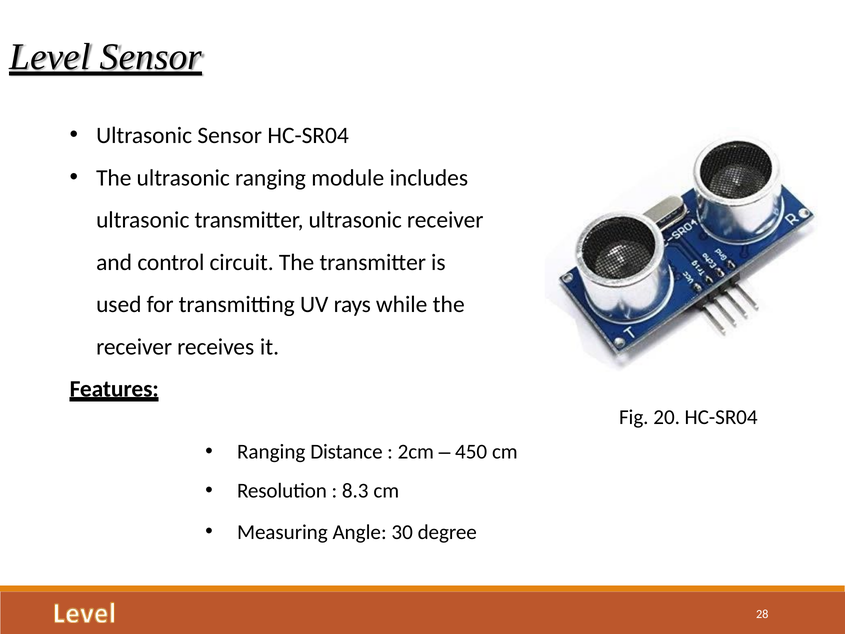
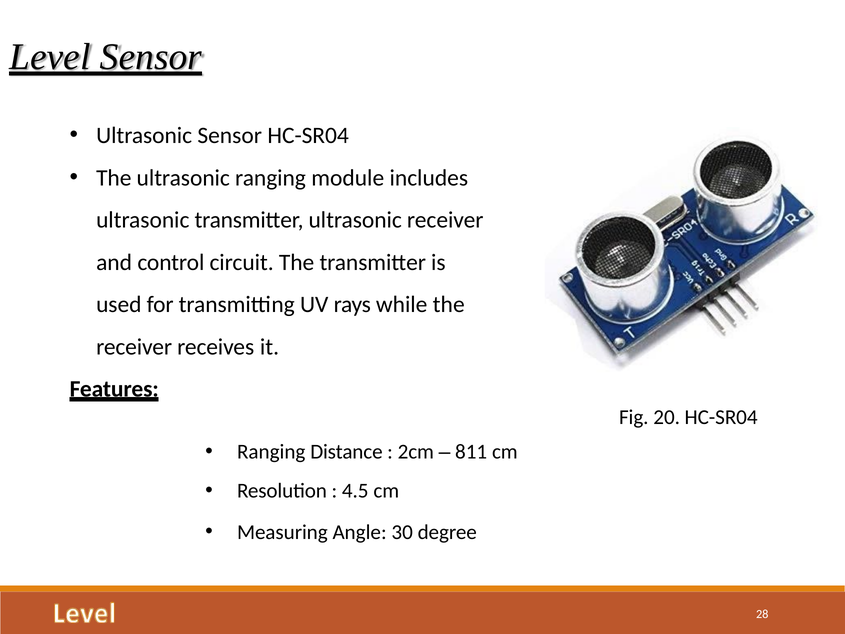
450: 450 -> 811 (471, 452)
8.3: 8.3 -> 4.5 (355, 491)
